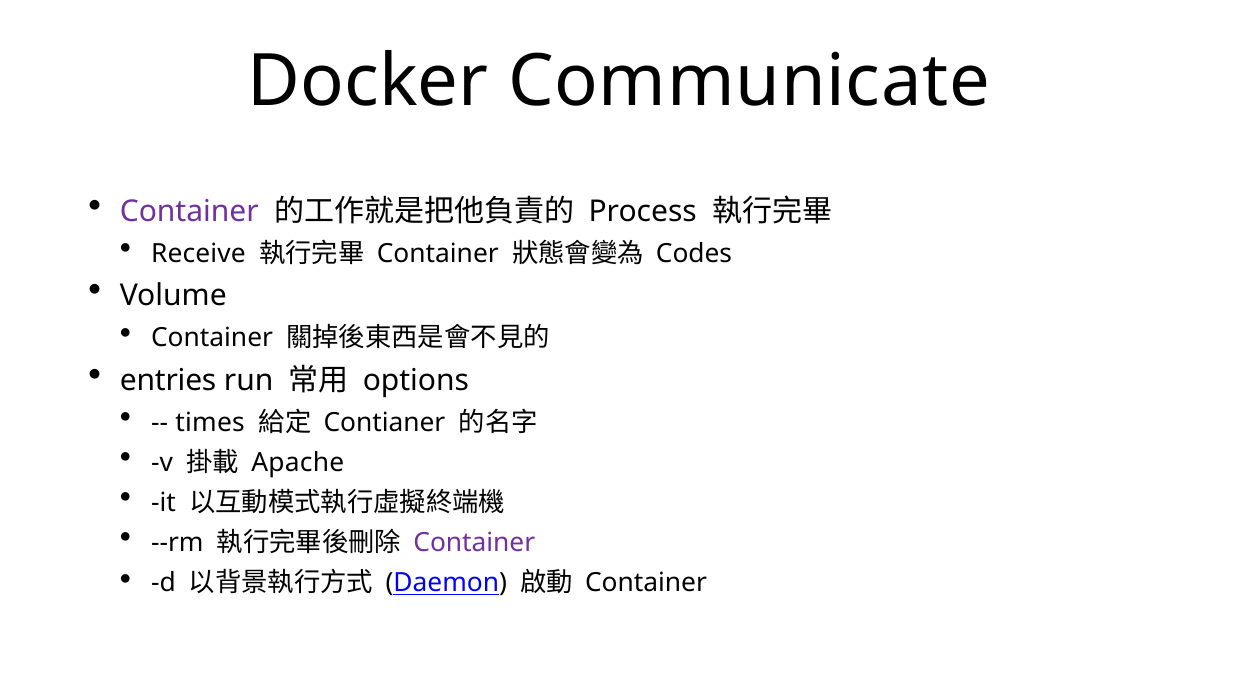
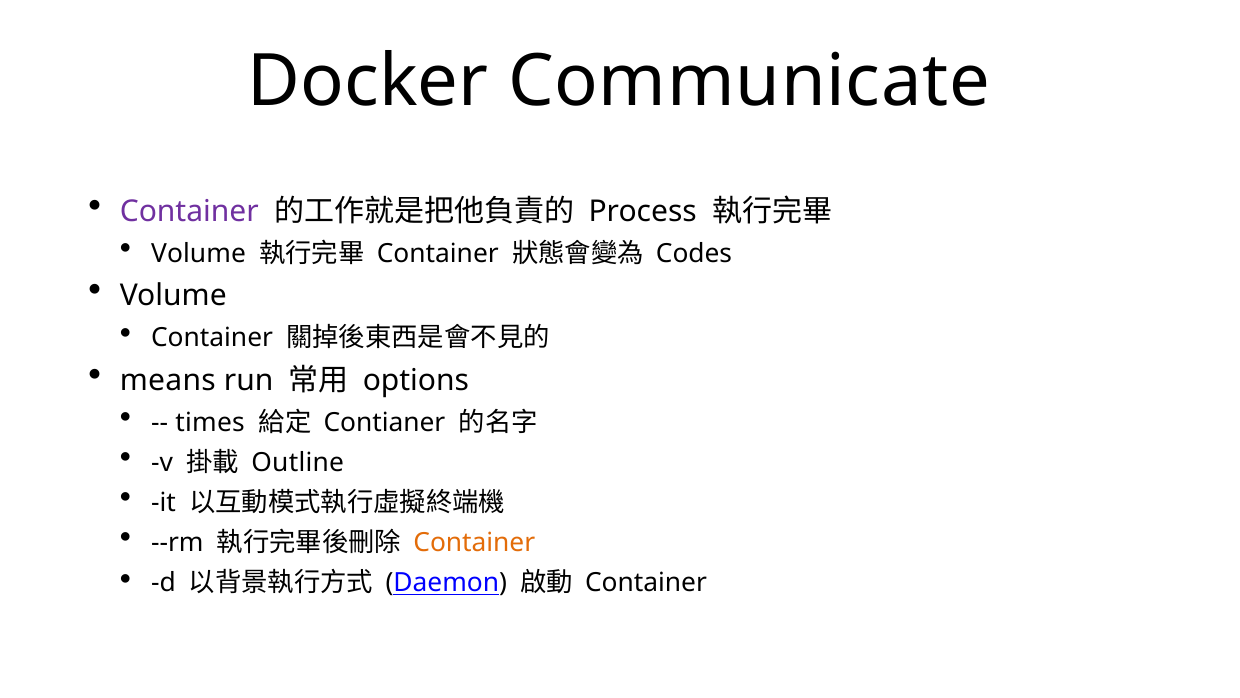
Receive: Receive -> Volume (199, 253)
entries: entries -> means (168, 380)
Apache: Apache -> Outline (298, 462)
Container colour: purple -> orange (474, 542)
